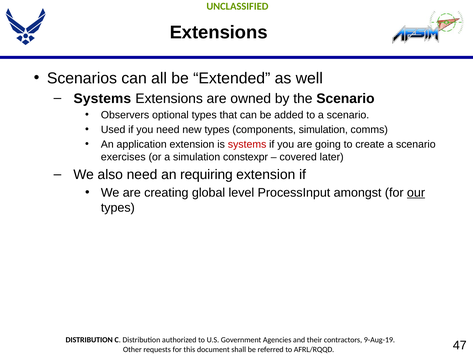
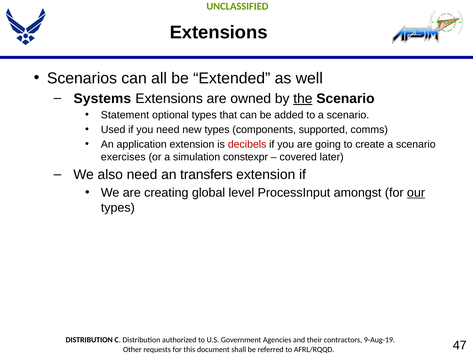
the underline: none -> present (303, 98)
Observers: Observers -> Statement (125, 115)
components simulation: simulation -> supported (323, 130)
is systems: systems -> decibels (247, 144)
requiring: requiring -> transfers (206, 174)
